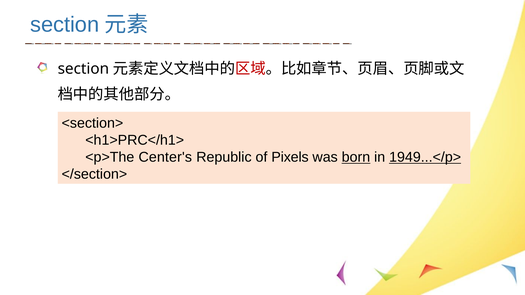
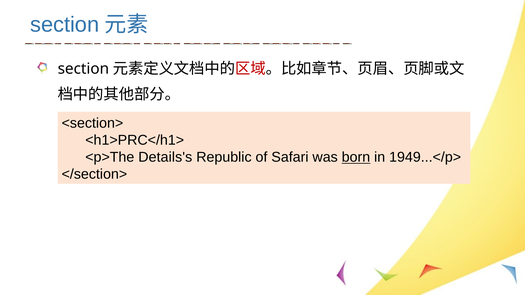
Center's: Center's -> Details's (165, 157)
Pixels: Pixels -> Safari (290, 157)
1949...</p> underline: present -> none (425, 157)
